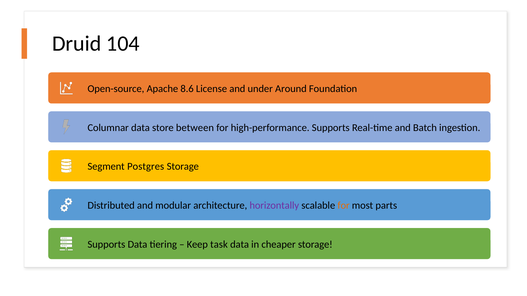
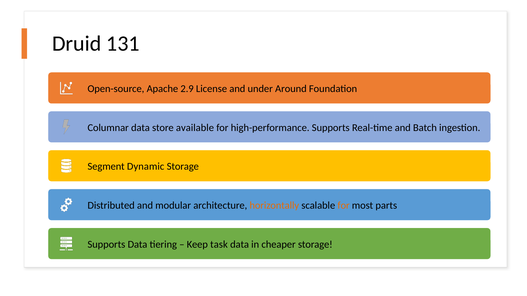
104: 104 -> 131 (123, 44)
8.6: 8.6 -> 2.9 (187, 89)
between: between -> available (195, 128)
Postgres: Postgres -> Dynamic (146, 167)
horizontally colour: purple -> orange (274, 206)
